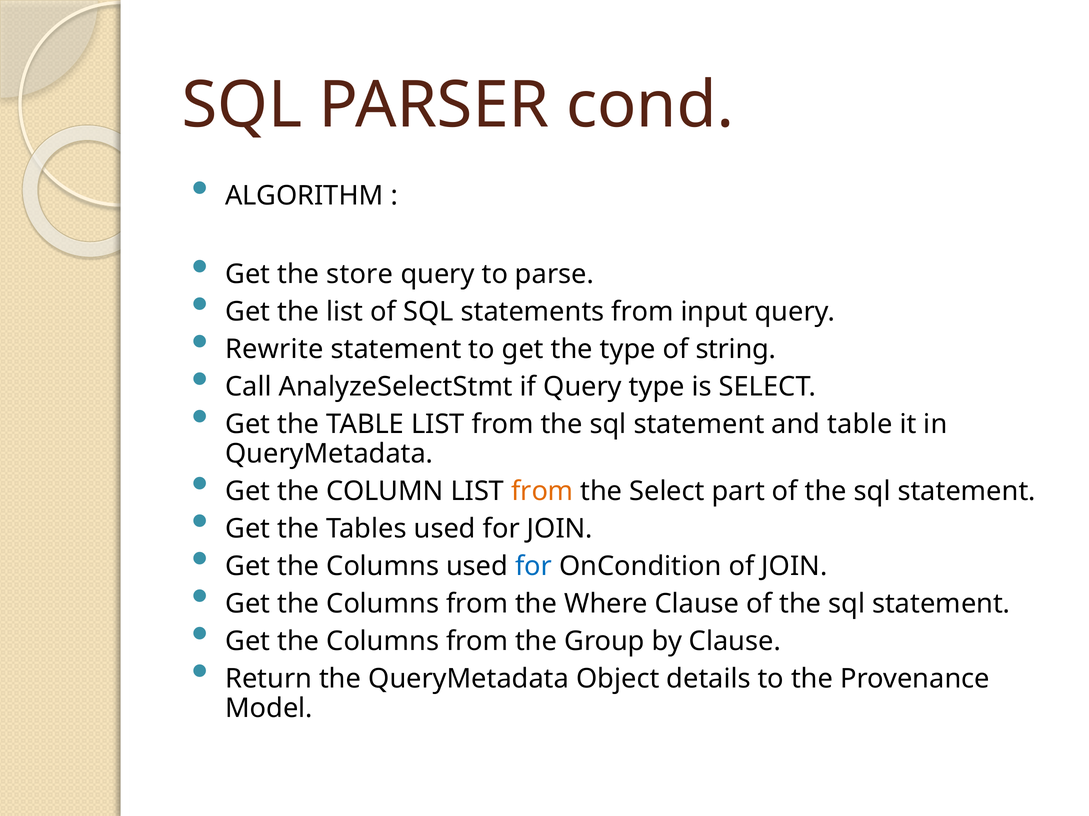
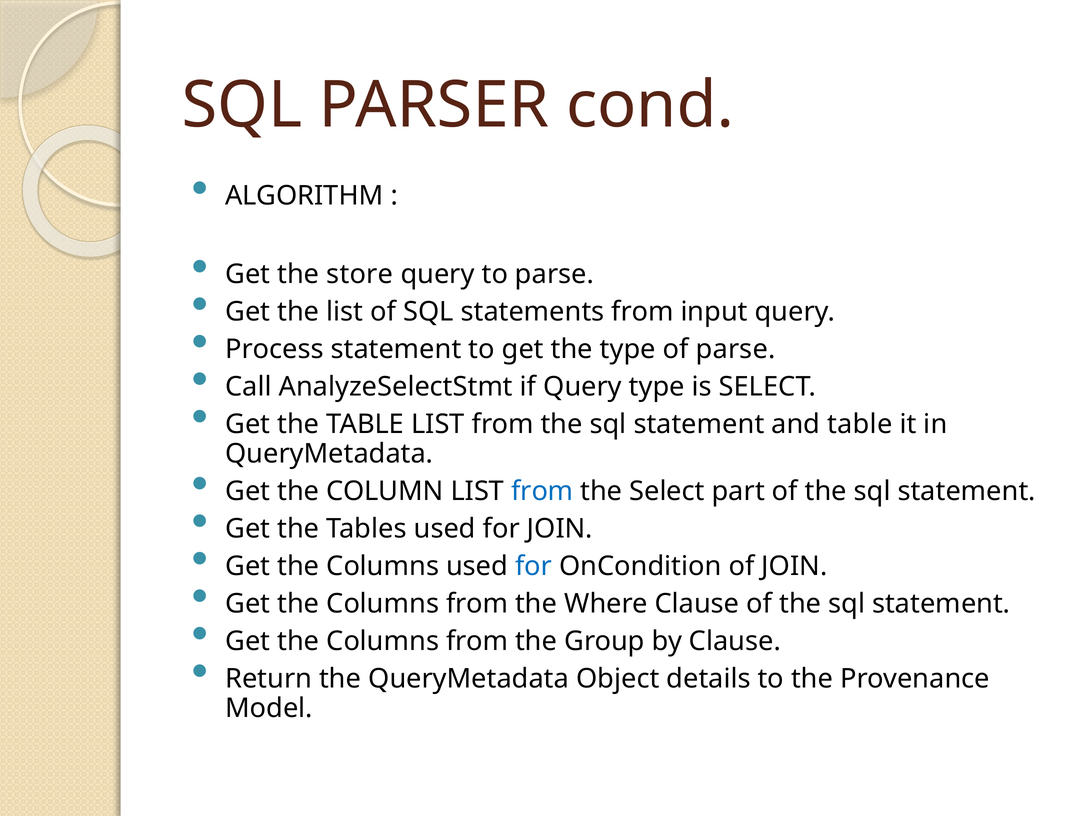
Rewrite: Rewrite -> Process (274, 350)
of string: string -> parse (736, 350)
from colour: orange -> blue (542, 492)
